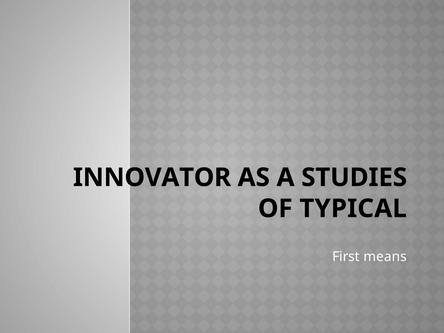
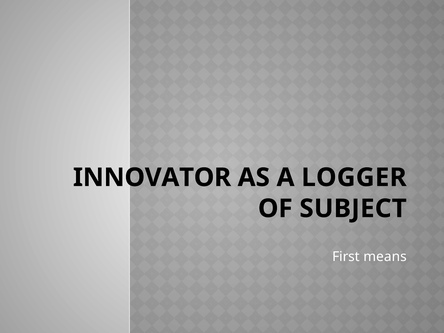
STUDIES: STUDIES -> LOGGER (354, 177)
TYPICAL: TYPICAL -> SUBJECT (353, 209)
